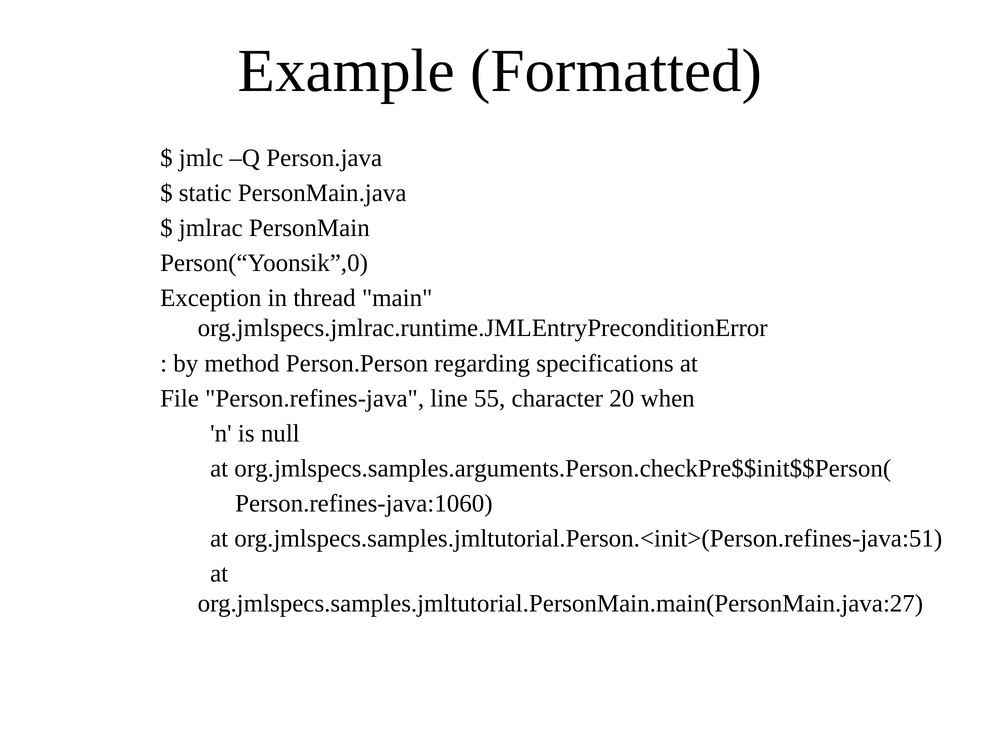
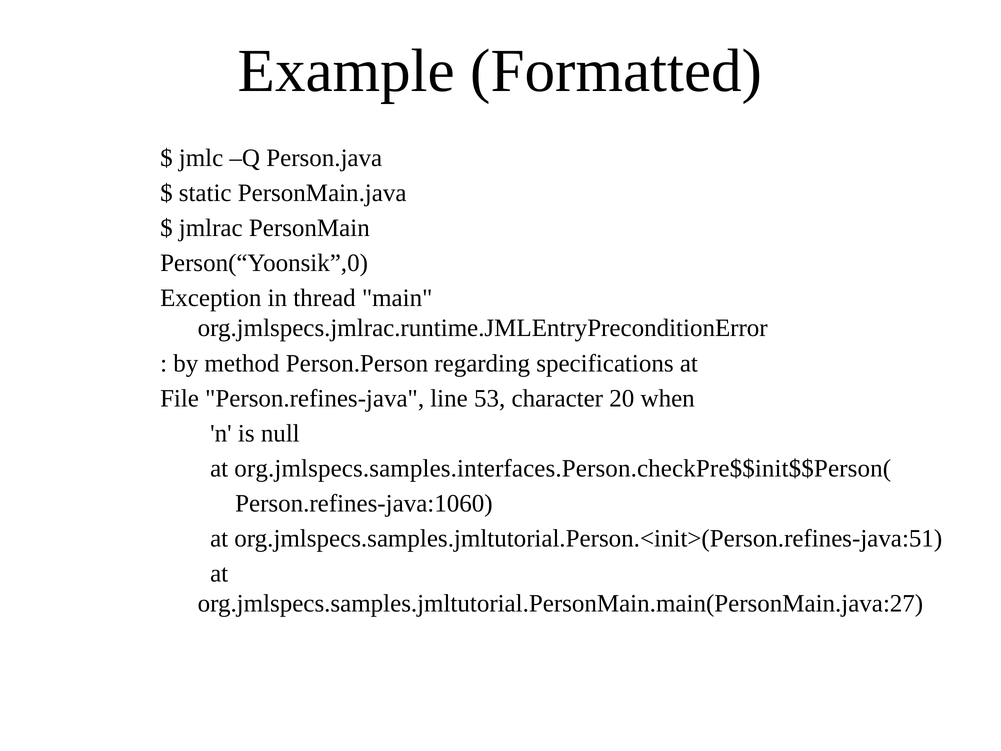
55: 55 -> 53 (490, 398)
org.jmlspecs.samples.arguments.Person.checkPre$$init$$Person(: org.jmlspecs.samples.arguments.Person.checkPre$$init$$Person( -> org.jmlspecs.samples.interfaces.Person.checkPre$$init$$Person( (563, 468)
